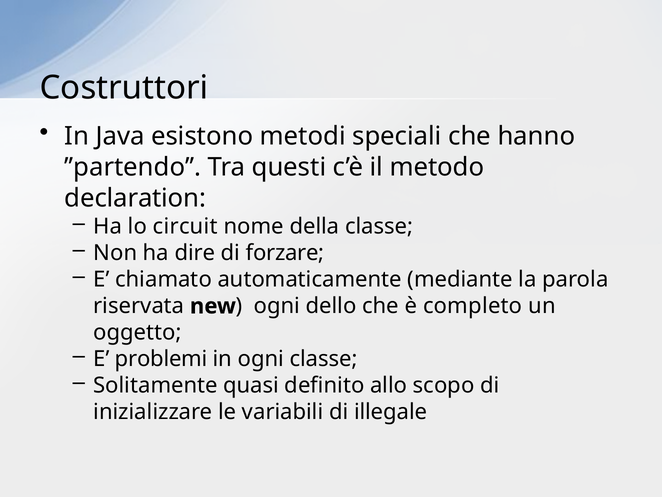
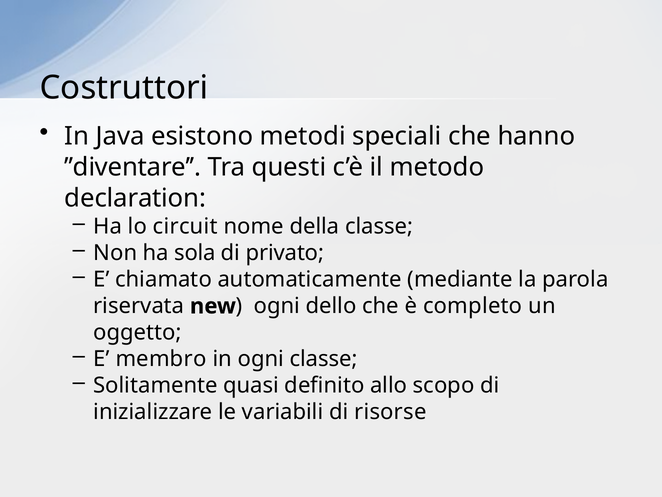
’’partendo: ’’partendo -> ’’diventare (133, 167)
dire: dire -> sola (195, 253)
forzare: forzare -> privato (285, 253)
problemi: problemi -> membro (161, 359)
illegale: illegale -> risorse (390, 412)
